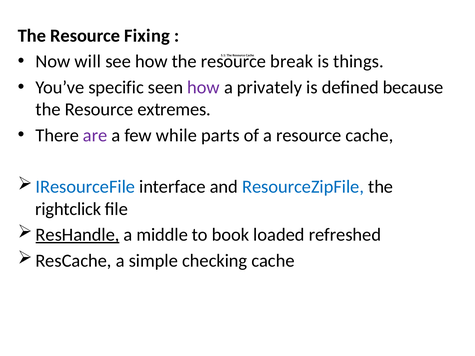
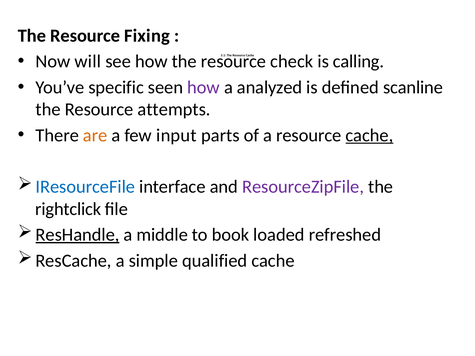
break: break -> check (292, 62)
things: things -> calling (359, 62)
privately: privately -> analyzed (270, 87)
because: because -> scanline (413, 87)
extremes: extremes -> attempts (174, 110)
are colour: purple -> orange (95, 135)
while: while -> input (176, 135)
cache underline: none -> present (369, 135)
ResourceZipFile colour: blue -> purple (303, 187)
checking: checking -> qualified (215, 261)
